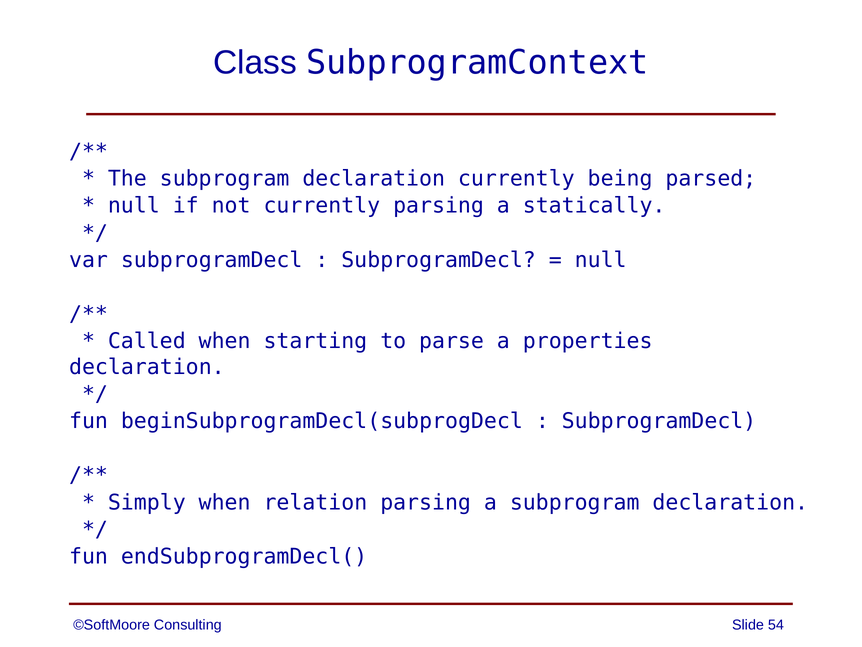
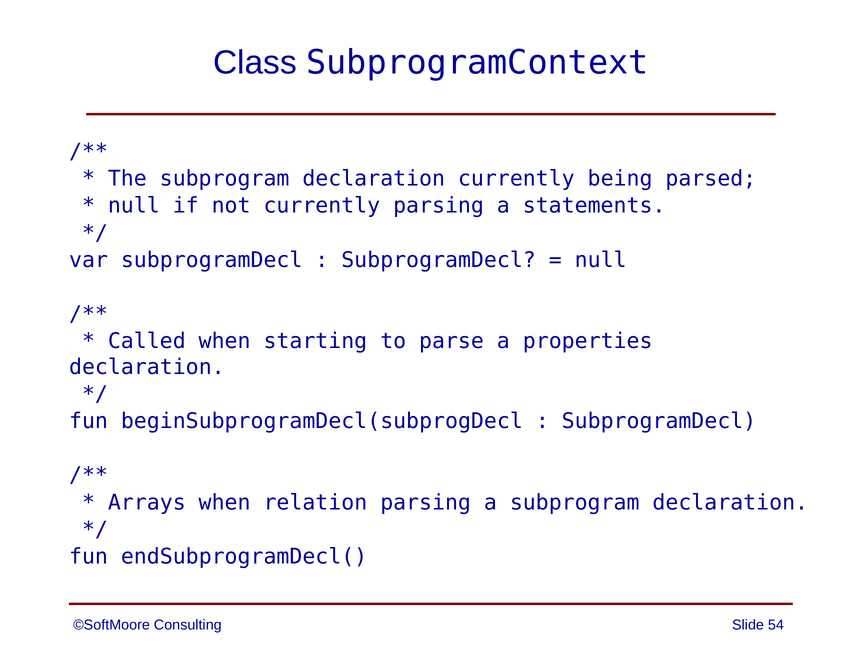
statically: statically -> statements (594, 206)
Simply: Simply -> Arrays (147, 502)
